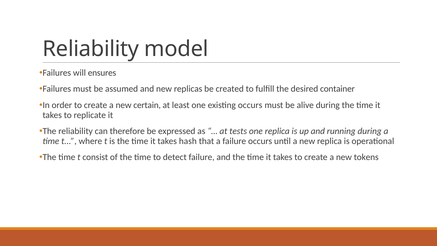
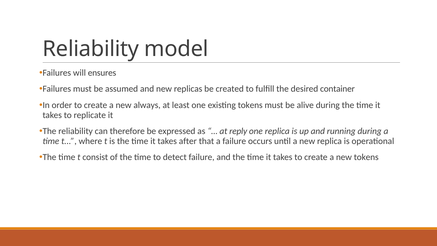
certain: certain -> always (147, 105)
existing occurs: occurs -> tokens (250, 105)
tests: tests -> reply (238, 131)
hash: hash -> after (188, 141)
